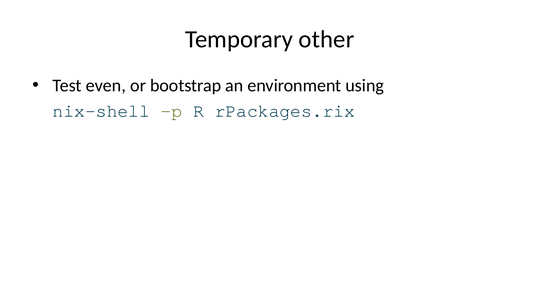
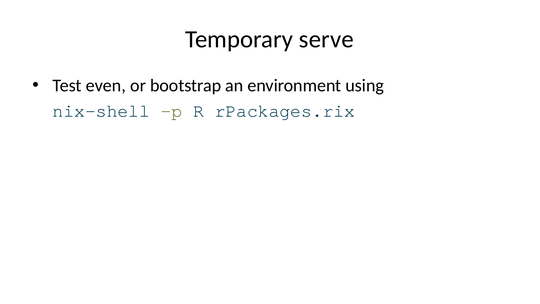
other: other -> serve (326, 39)
